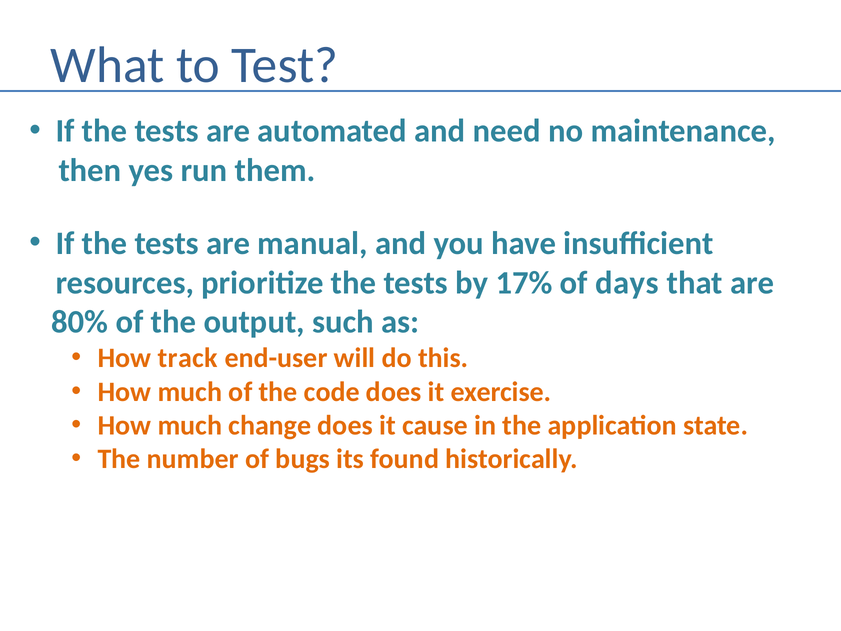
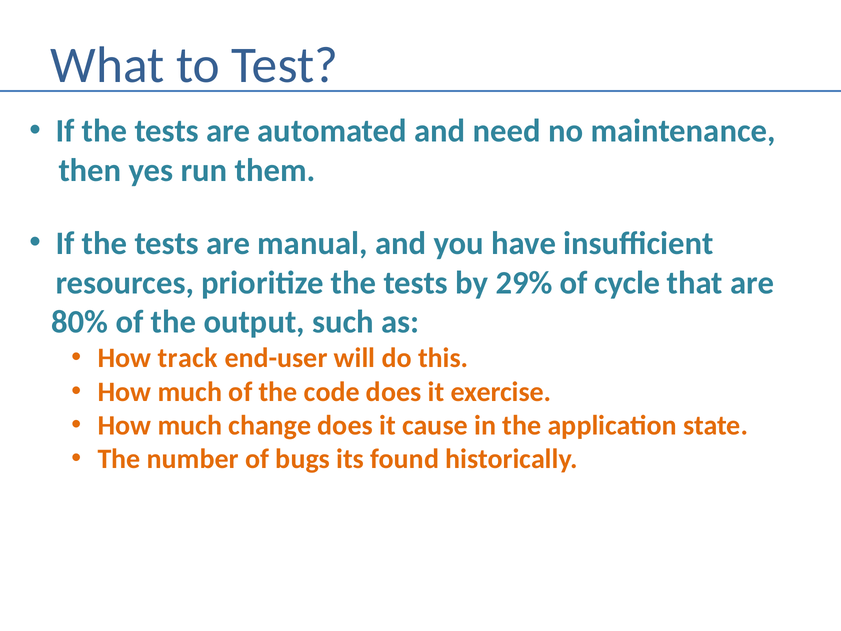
17%: 17% -> 29% (524, 283)
days: days -> cycle (627, 283)
